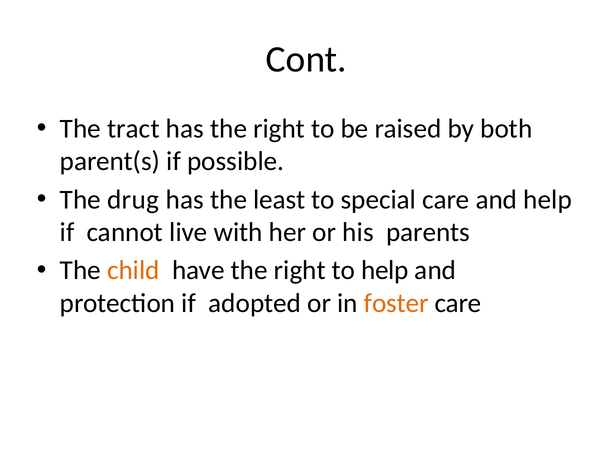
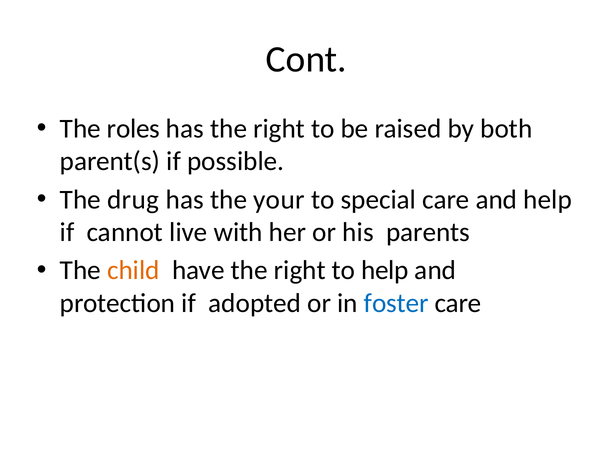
tract: tract -> roles (134, 129)
least: least -> your (279, 199)
foster colour: orange -> blue (396, 303)
